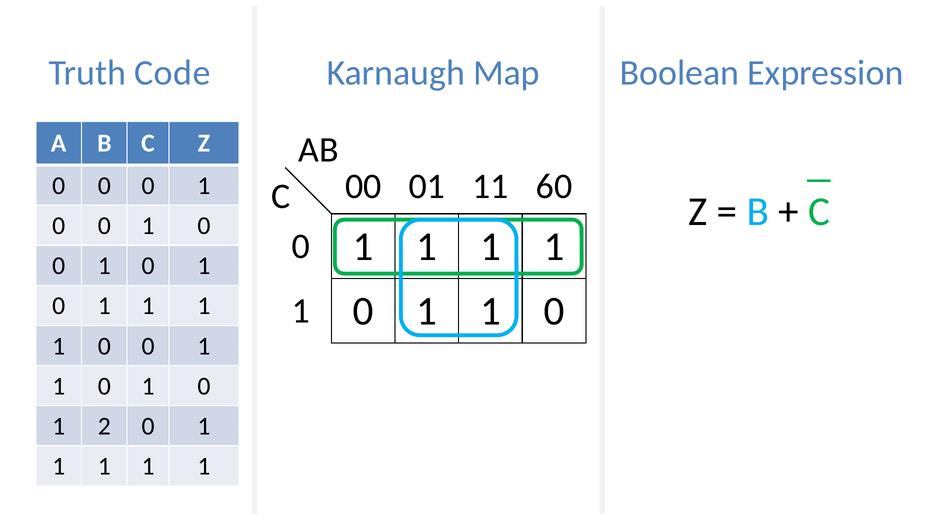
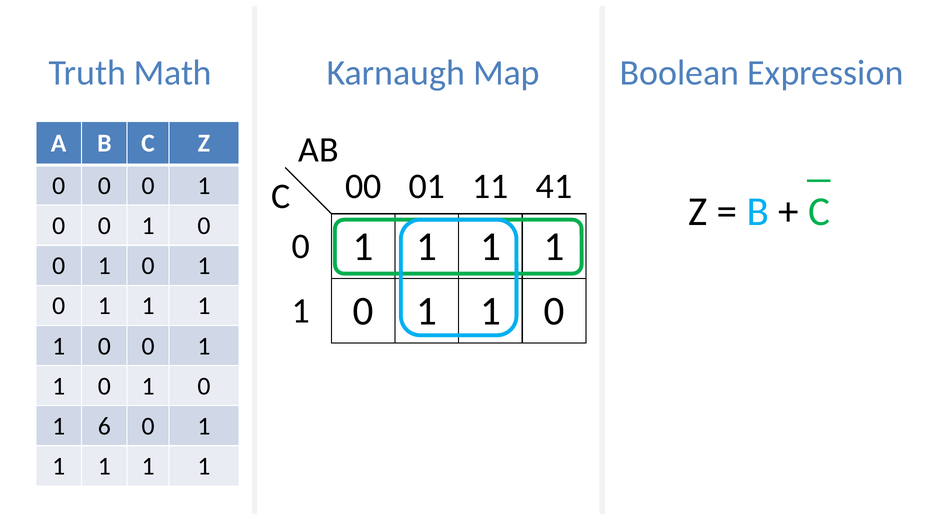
Code: Code -> Math (173, 73)
60: 60 -> 41 (554, 187)
2: 2 -> 6 (104, 427)
